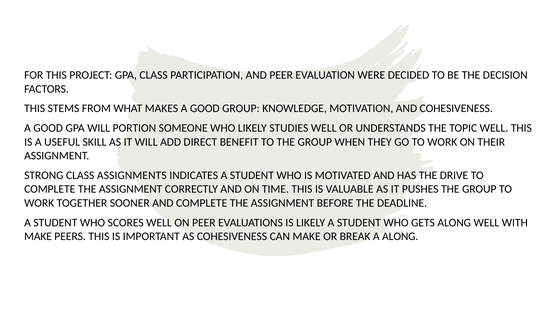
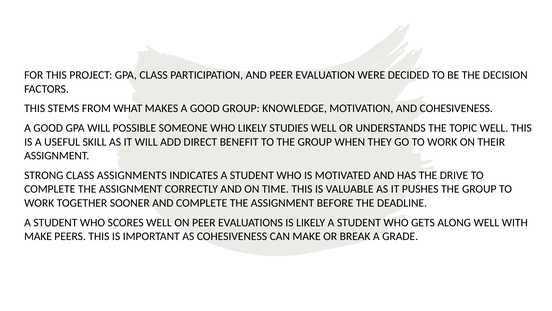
PORTION: PORTION -> POSSIBLE (134, 128)
A ALONG: ALONG -> GRADE (400, 236)
